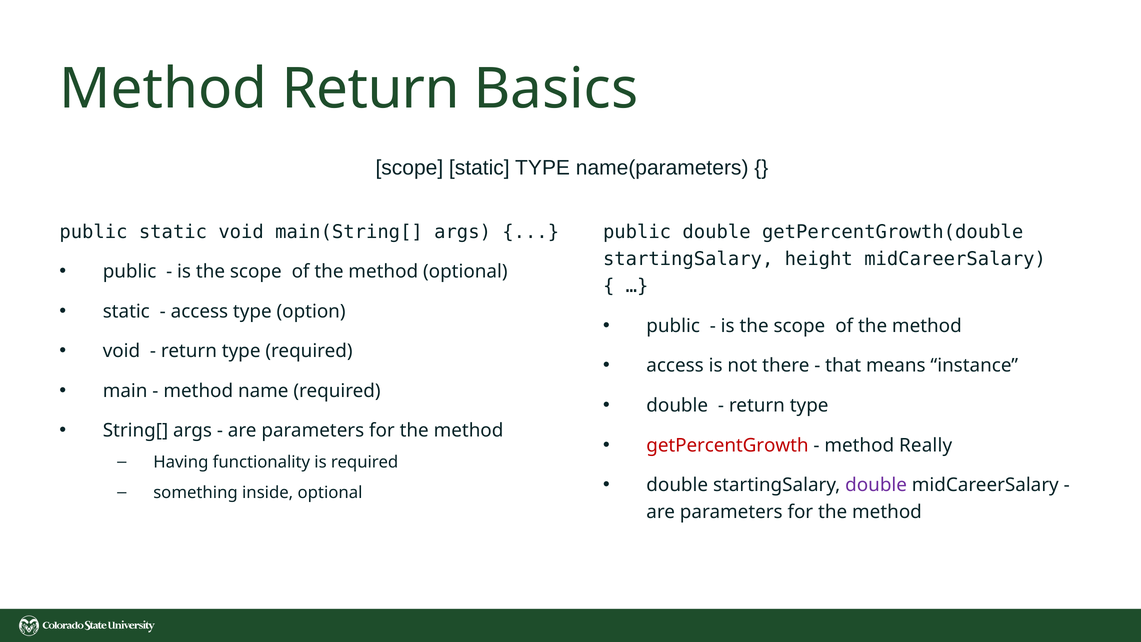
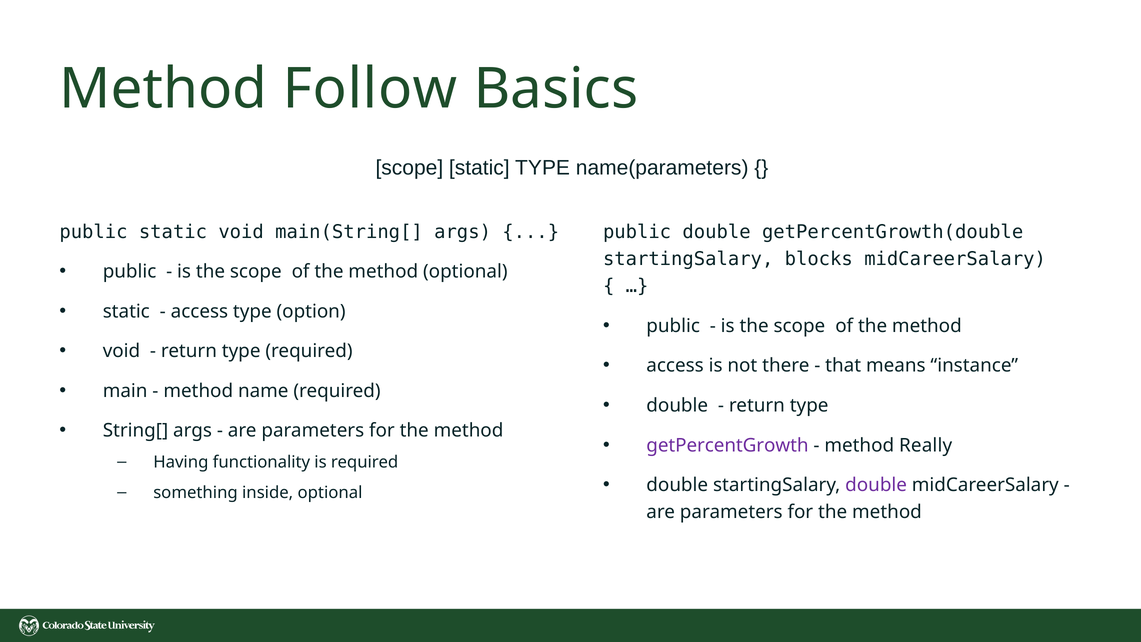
Method Return: Return -> Follow (370, 89)
height: height -> blocks (819, 259)
getPercentGrowth colour: red -> purple (727, 445)
